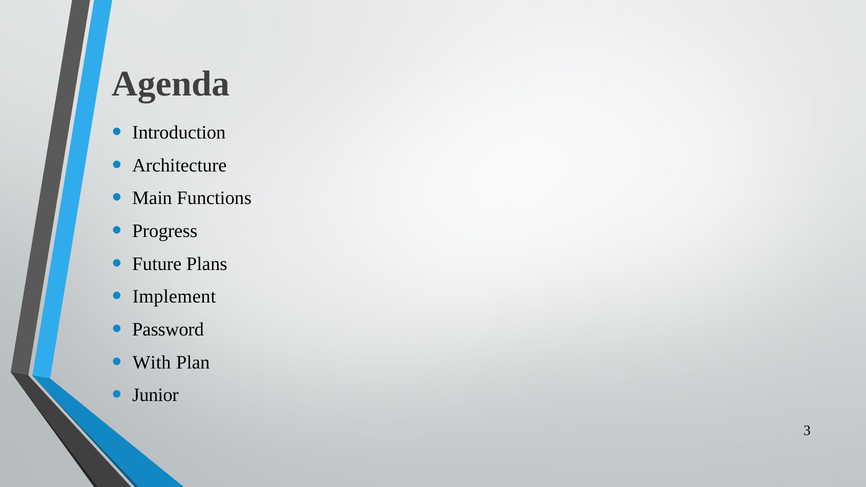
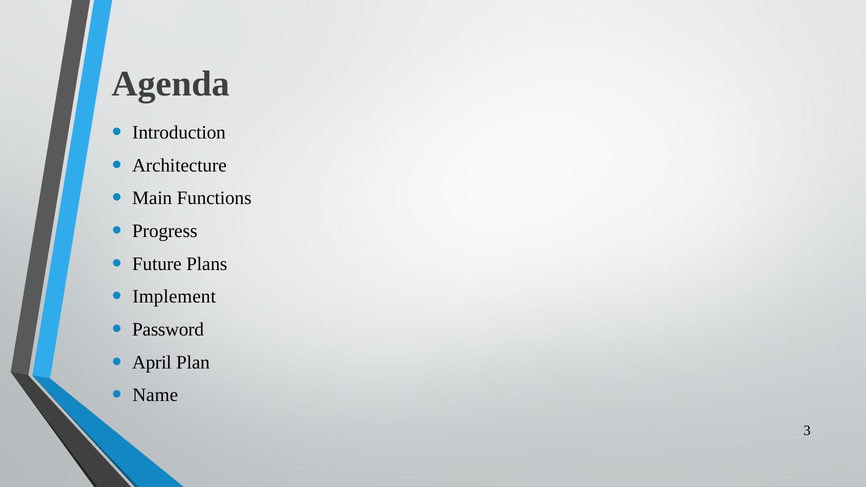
With: With -> April (152, 362)
Junior: Junior -> Name (155, 395)
